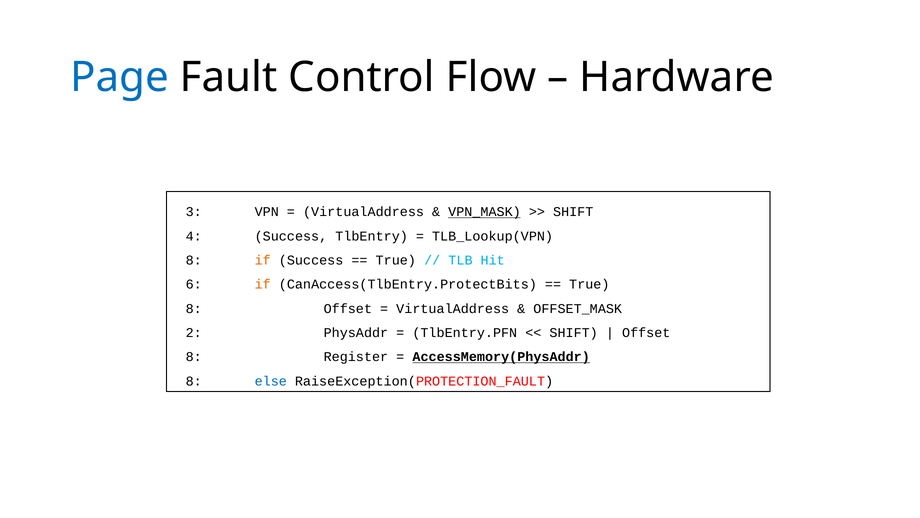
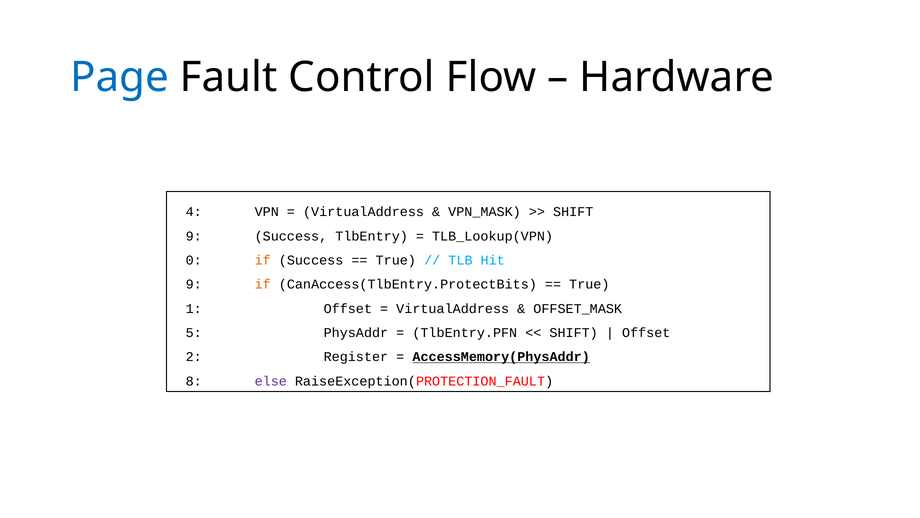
3: 3 -> 4 (194, 212)
VPN_MASK underline: present -> none (484, 212)
4: 4 -> 9 (194, 236)
8: 8 -> 0 (194, 260)
6: 6 -> 9 (194, 284)
8: 8 -> 1 (194, 308)
2: 2 -> 5 (194, 333)
8: 8 -> 2 (194, 357)
else colour: blue -> purple (271, 381)
